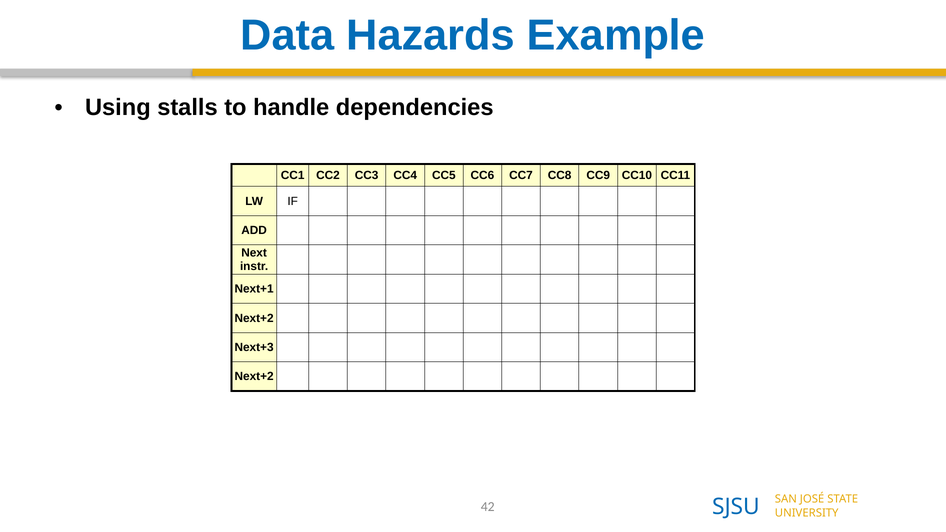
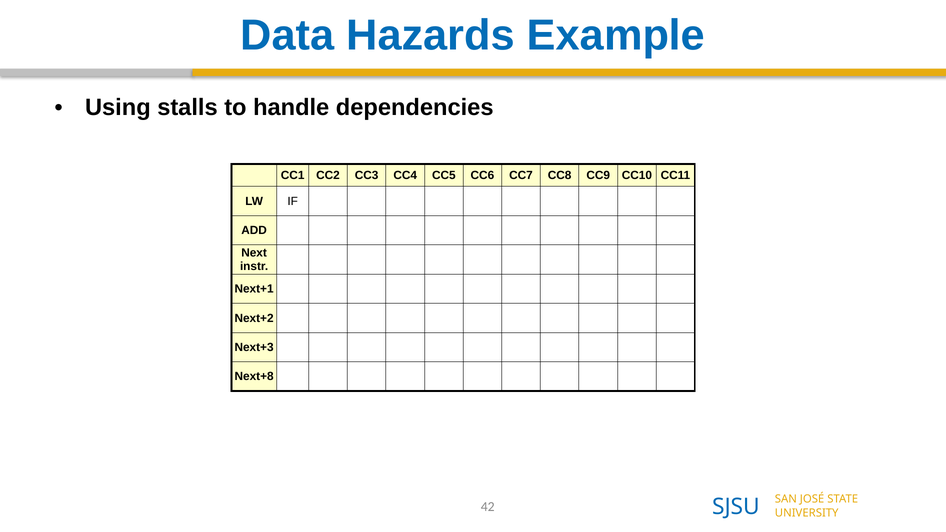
Next+2: Next+2 -> Next+8 (254, 377)
